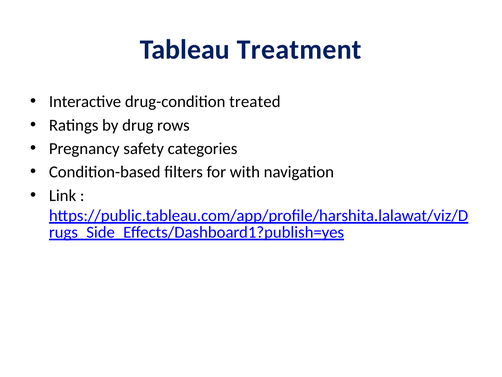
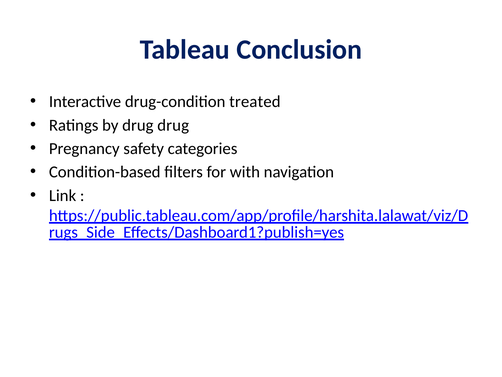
Treatment: Treatment -> Conclusion (299, 50)
drug rows: rows -> drug (173, 125)
